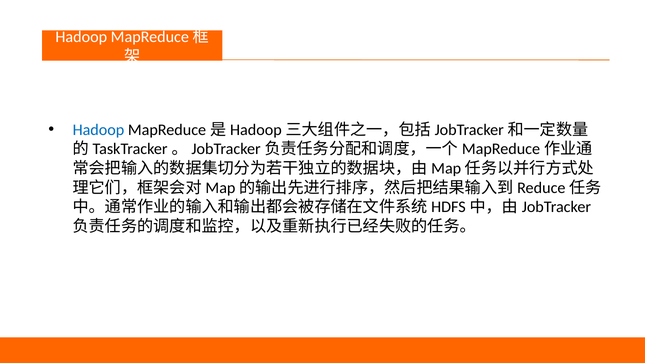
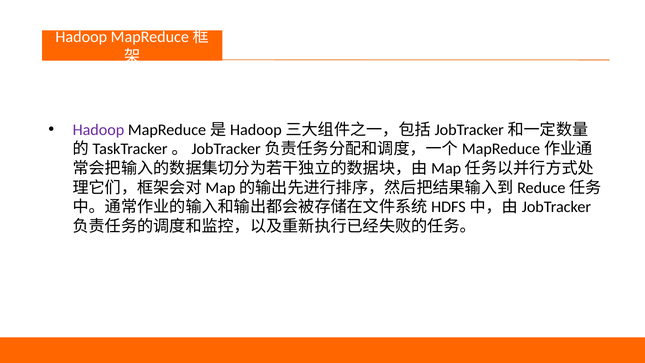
Hadoop colour: blue -> purple (98, 130)
